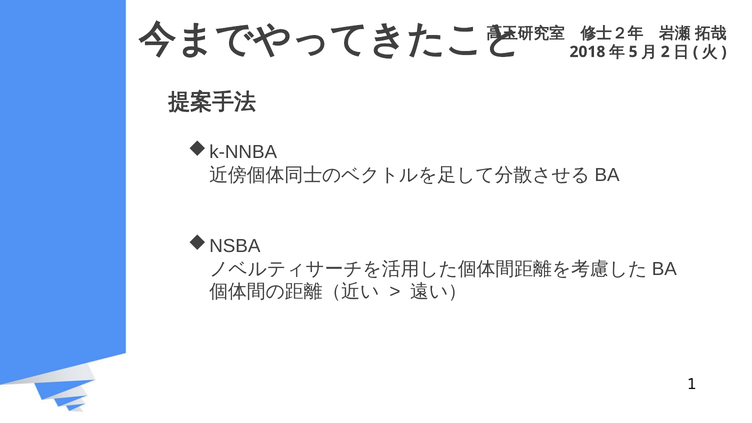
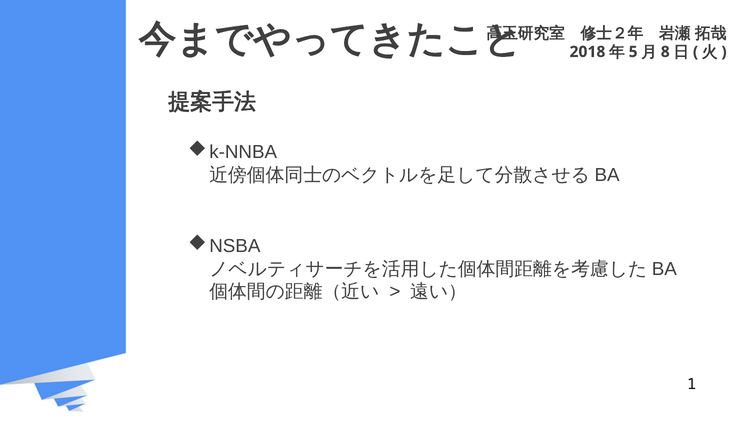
2: 2 -> 8 (665, 52)
